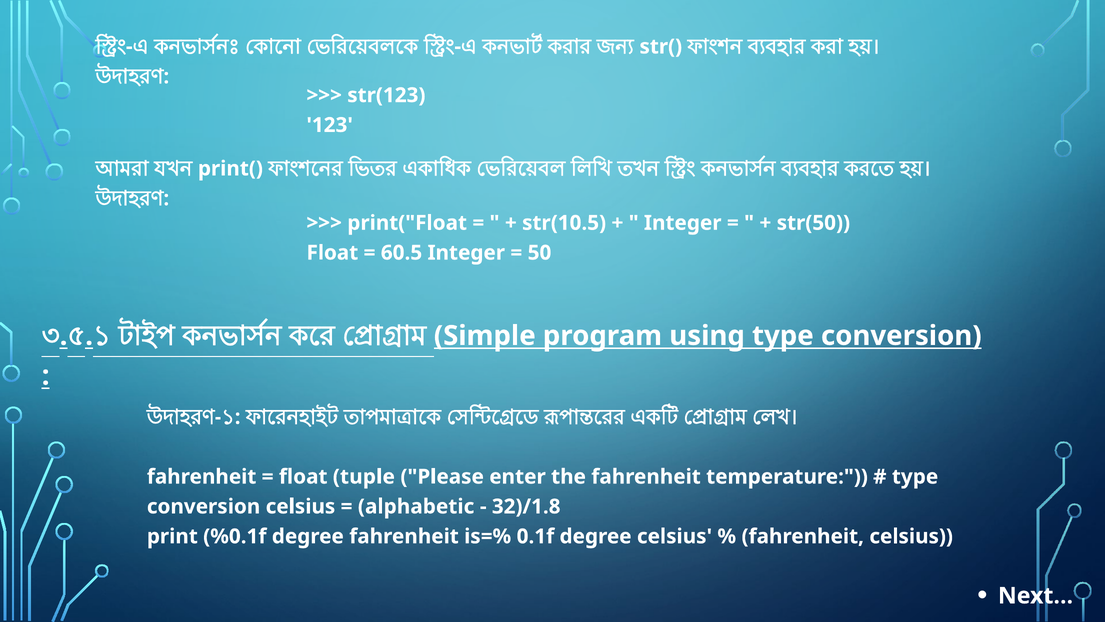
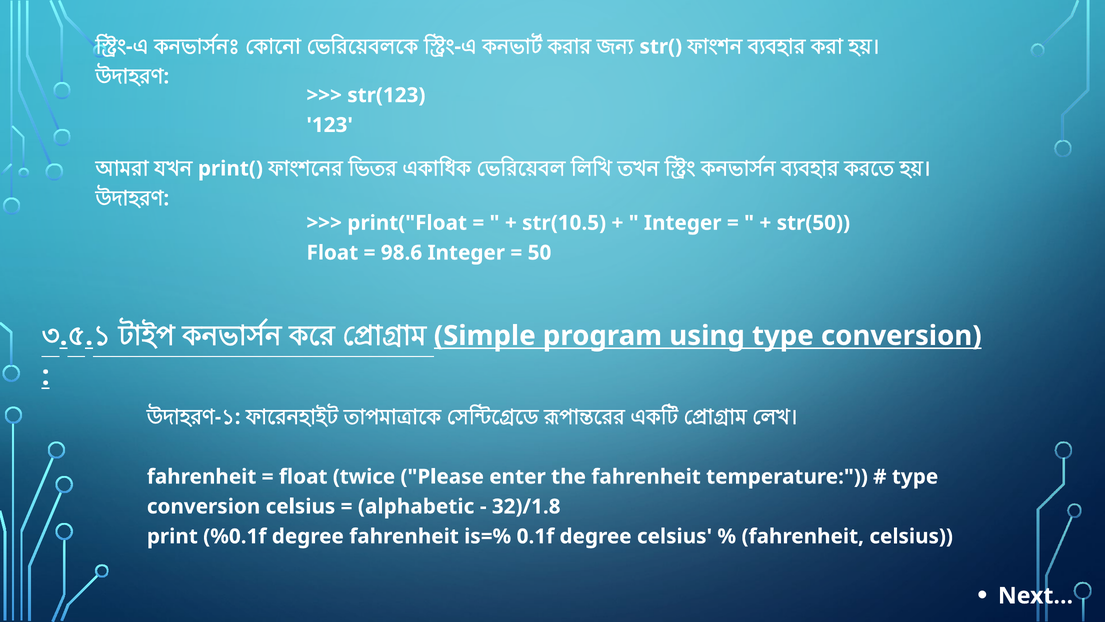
60.5: 60.5 -> 98.6 (401, 253)
tuple: tuple -> twice (364, 476)
